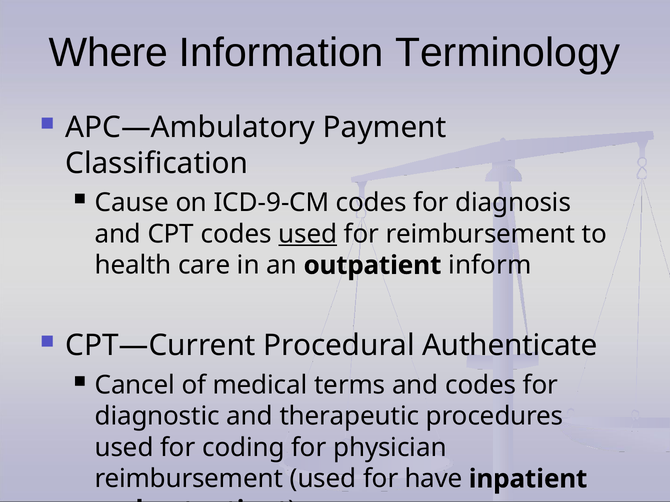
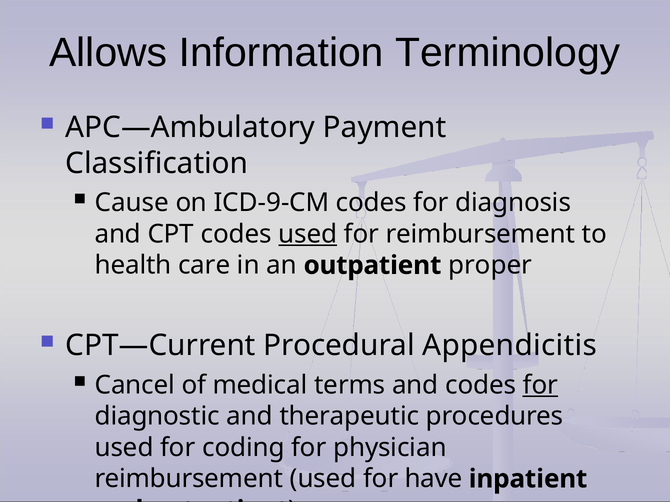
Where: Where -> Allows (108, 53)
inform: inform -> proper (490, 266)
Authenticate: Authenticate -> Appendicitis (510, 346)
for underline: none -> present (540, 385)
